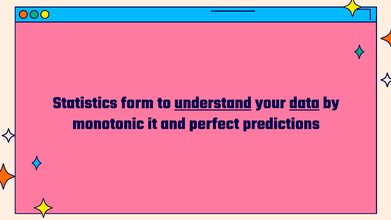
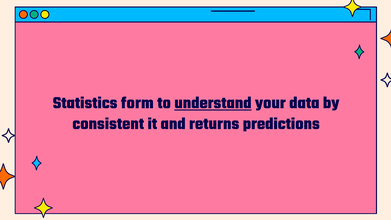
data underline: present -> none (304, 102)
monotonic: monotonic -> consistent (108, 123)
perfect: perfect -> returns (214, 123)
